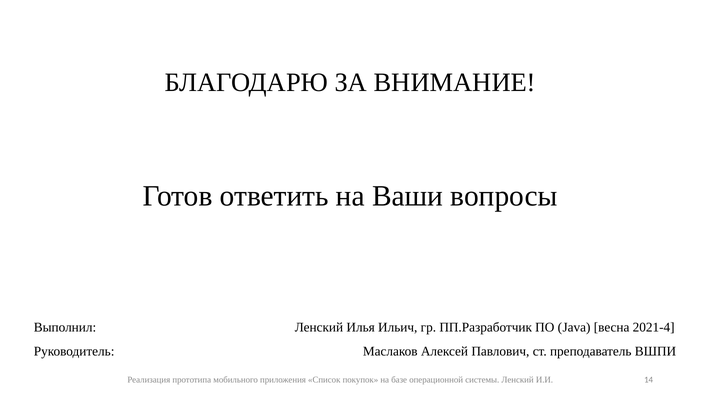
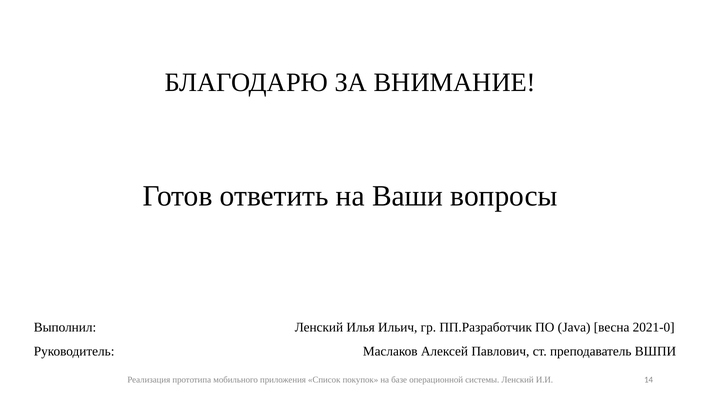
2021-4: 2021-4 -> 2021-0 (654, 327)
